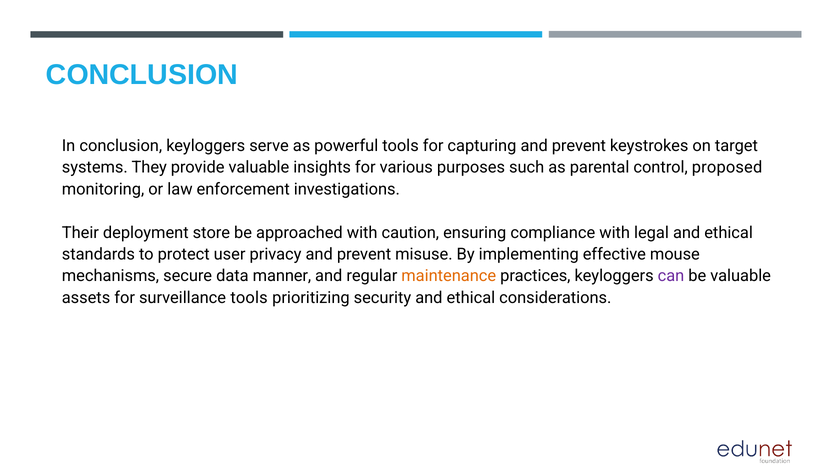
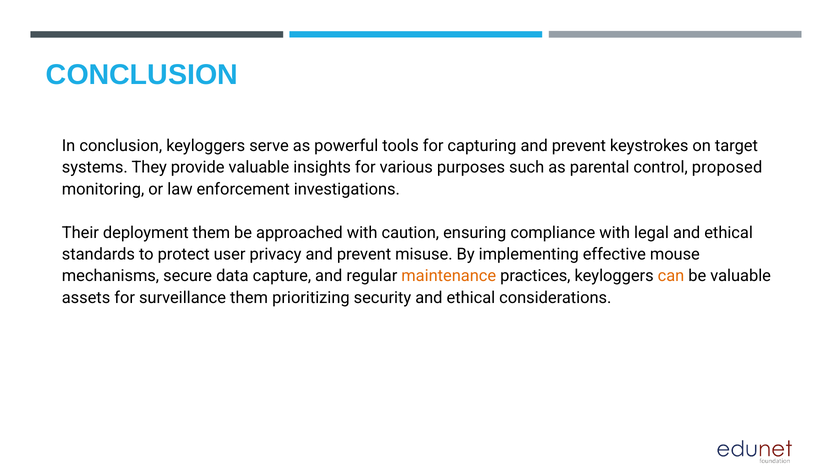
deployment store: store -> them (211, 233)
manner: manner -> capture (282, 276)
can colour: purple -> orange (671, 276)
surveillance tools: tools -> them (249, 298)
